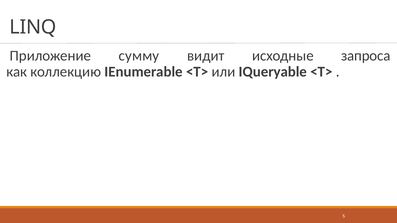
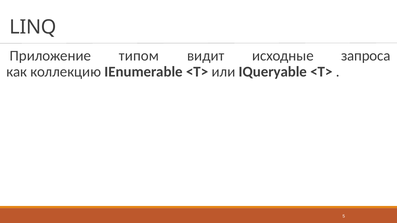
сумму: сумму -> типом (139, 56)
